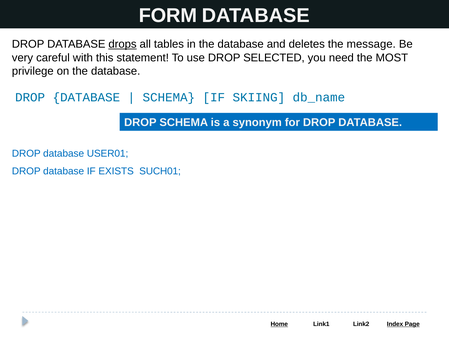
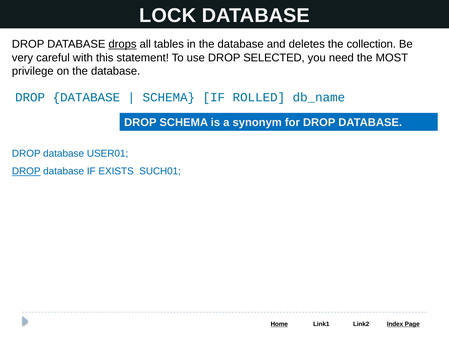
FORM: FORM -> LOCK (168, 16)
message: message -> collection (371, 44)
SKIING: SKIING -> ROLLED (259, 97)
DROP underline: none -> present (26, 171)
